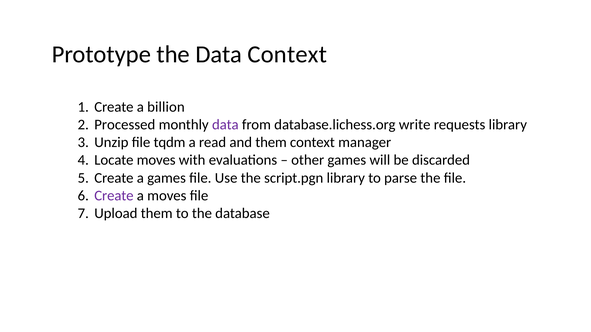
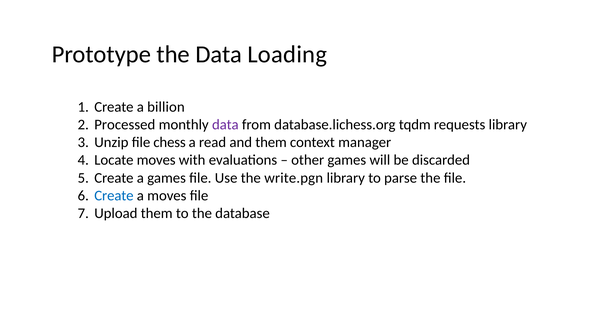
Data Context: Context -> Loading (287, 55)
write: write -> tqdm (415, 125)
tqdm: tqdm -> chess (170, 143)
script.pgn: script.pgn -> write.pgn (294, 178)
Create colour: purple -> blue (114, 196)
